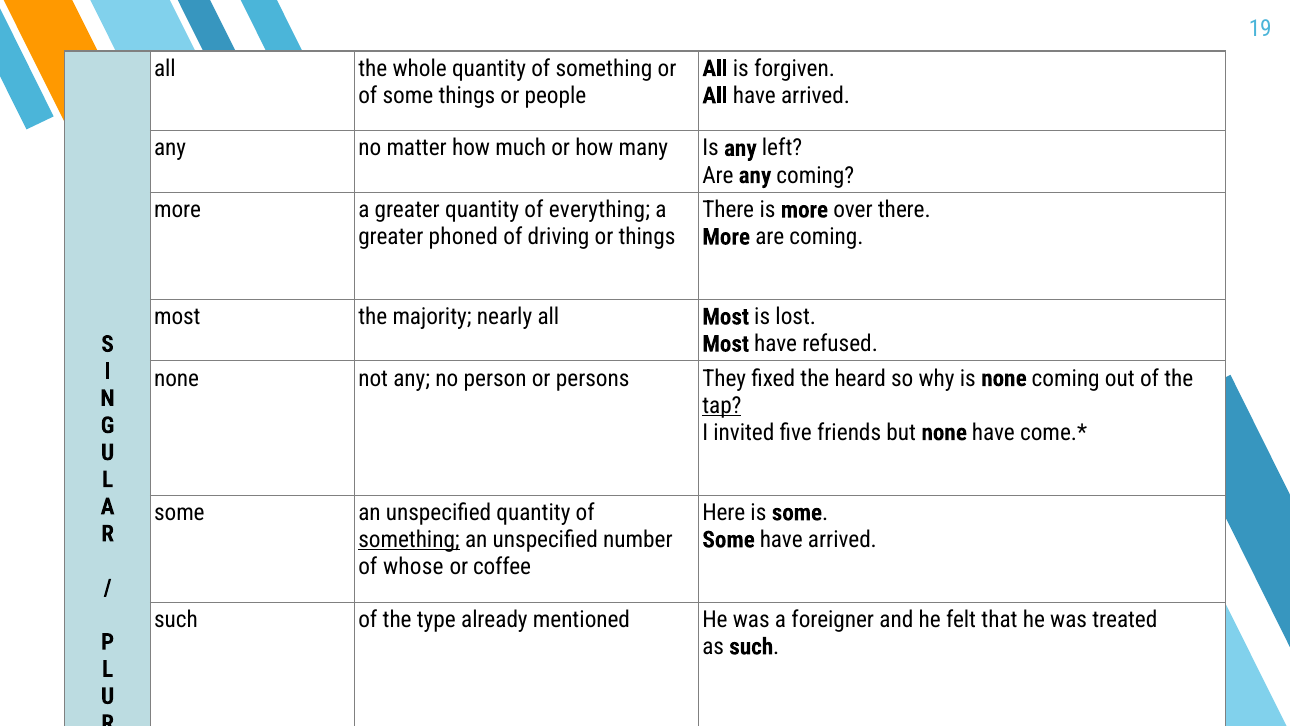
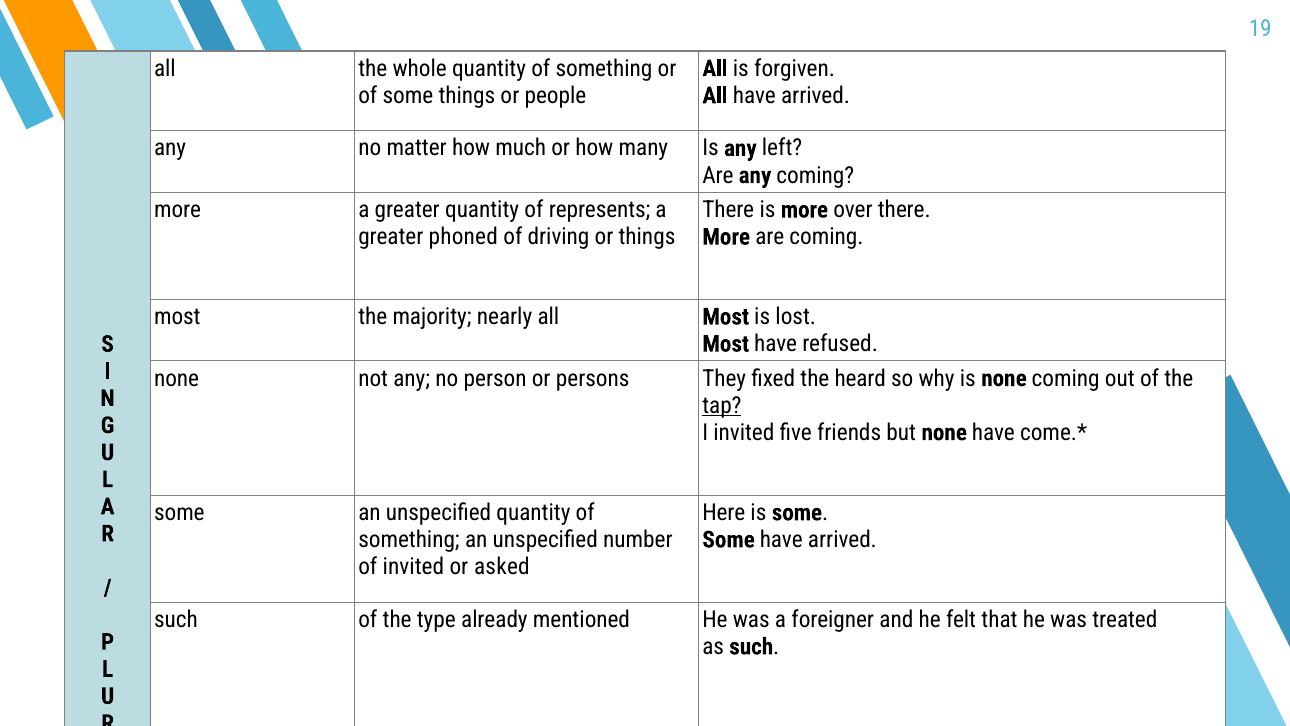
everything: everything -> represents (600, 210)
something underline: present -> none (409, 539)
of whose: whose -> invited (413, 567)
coffee: coffee -> asked (502, 567)
